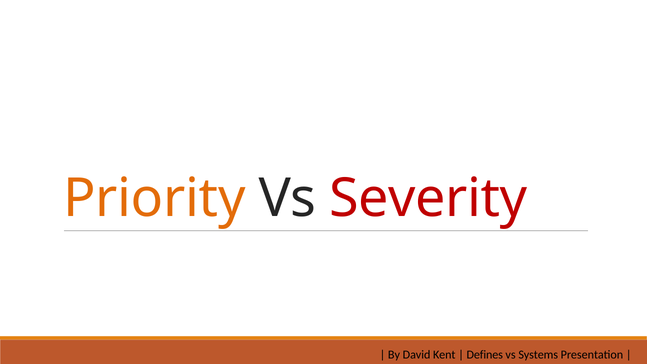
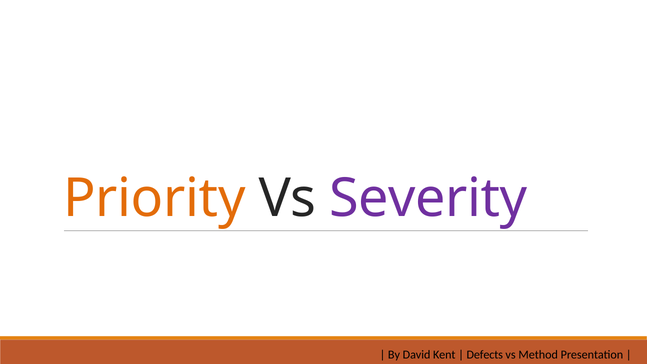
Severity colour: red -> purple (428, 198)
Defines: Defines -> Defects (485, 355)
Systems: Systems -> Method (538, 355)
